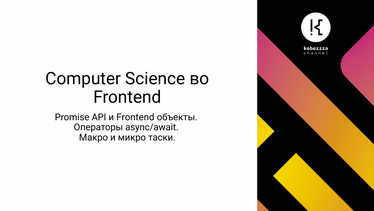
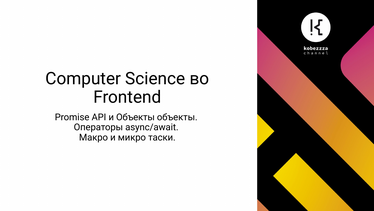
и Frontend: Frontend -> Объекты (135, 117)
